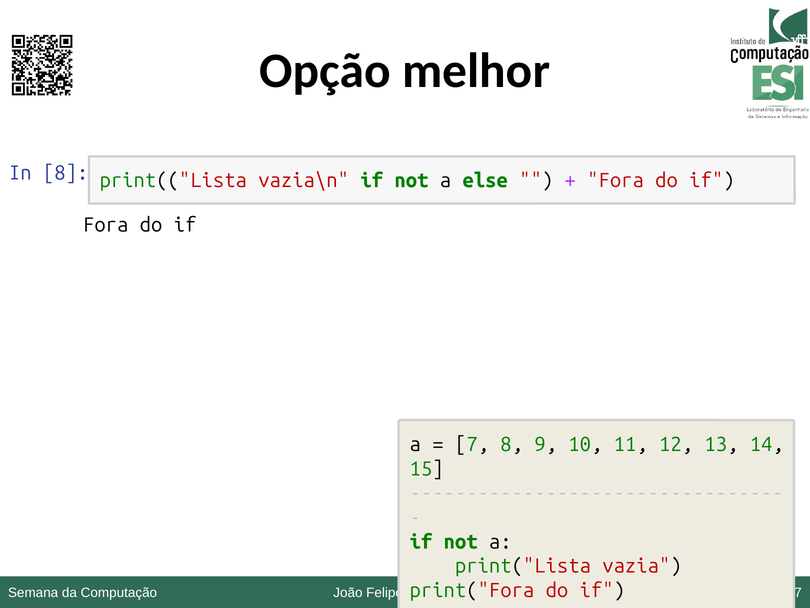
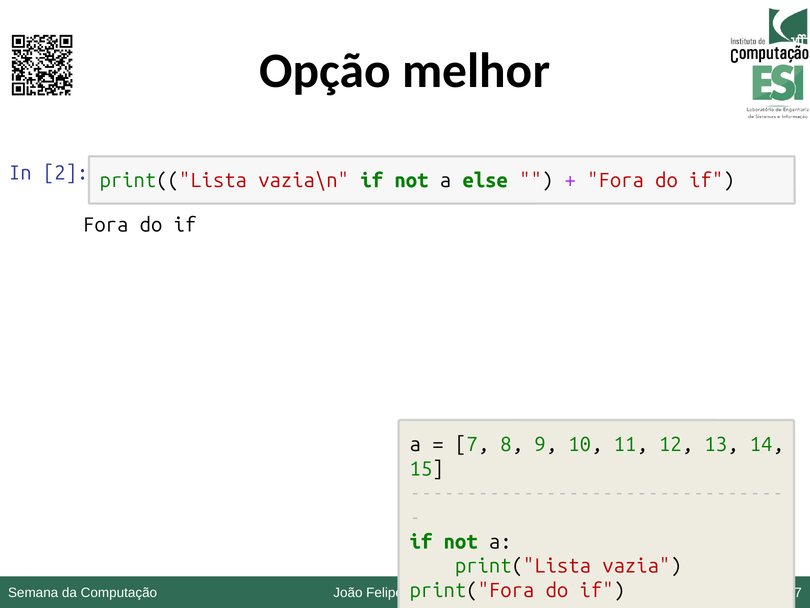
In 8: 8 -> 2 (66, 173)
